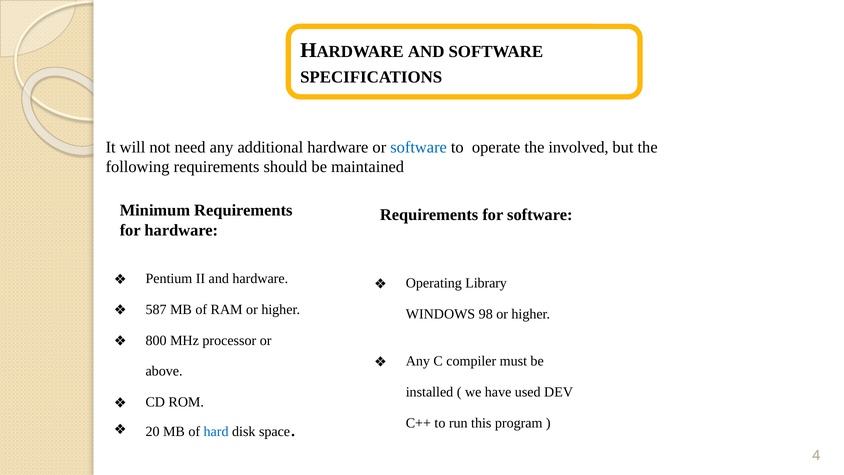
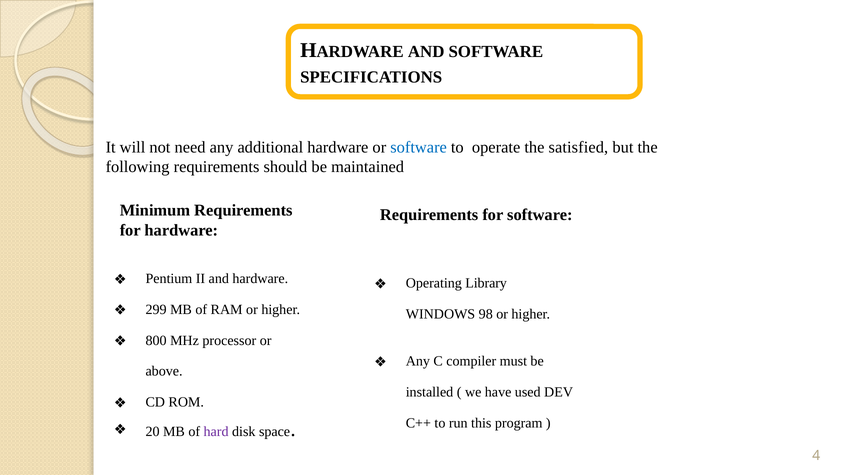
involved: involved -> satisfied (578, 147)
587: 587 -> 299 (156, 309)
hard colour: blue -> purple (216, 432)
